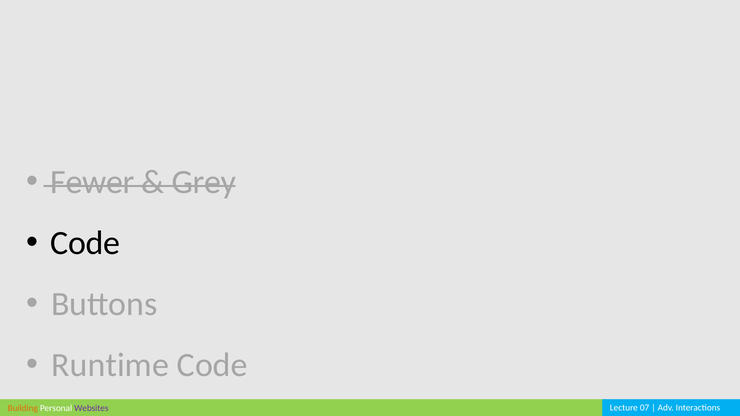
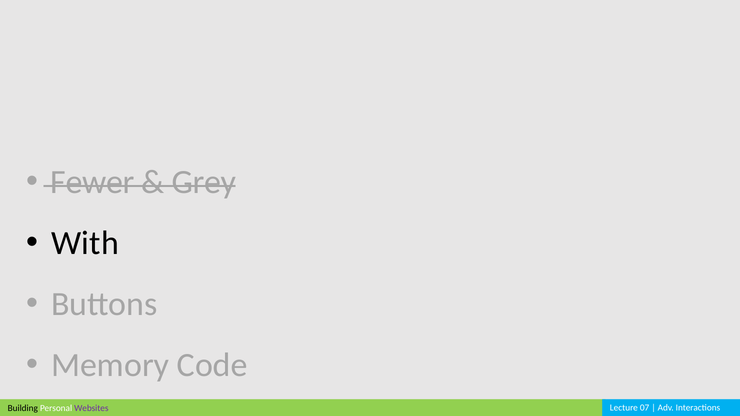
Code: Code -> With (85, 243)
Runtime: Runtime -> Memory (110, 365)
Building colour: orange -> black (23, 408)
